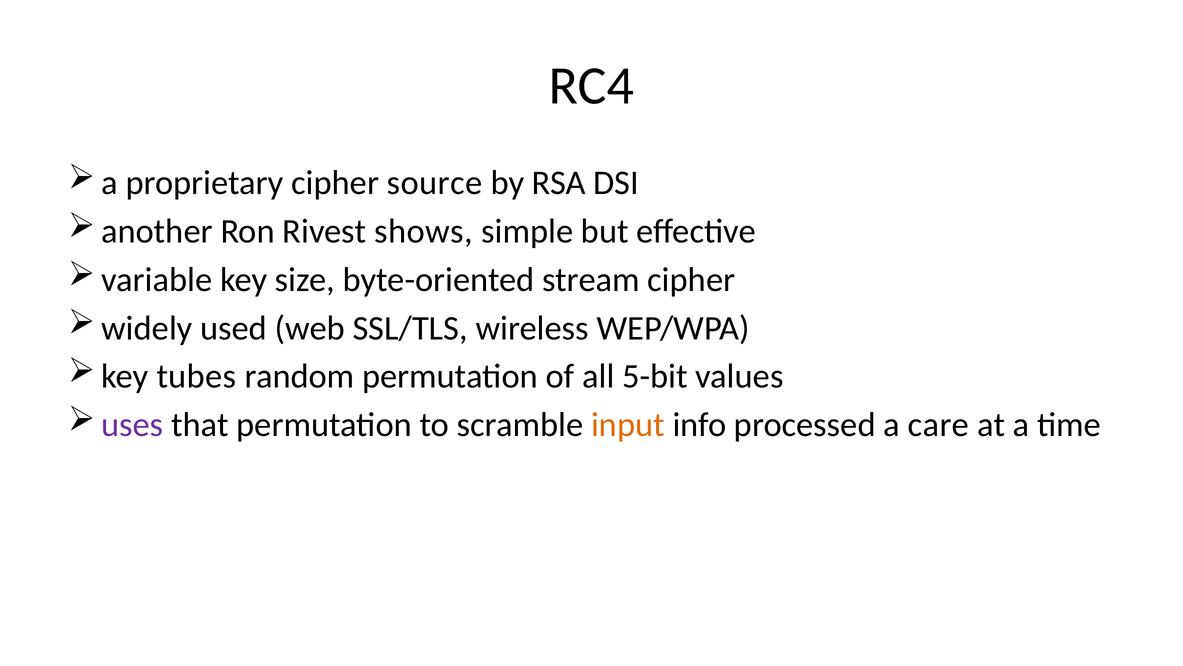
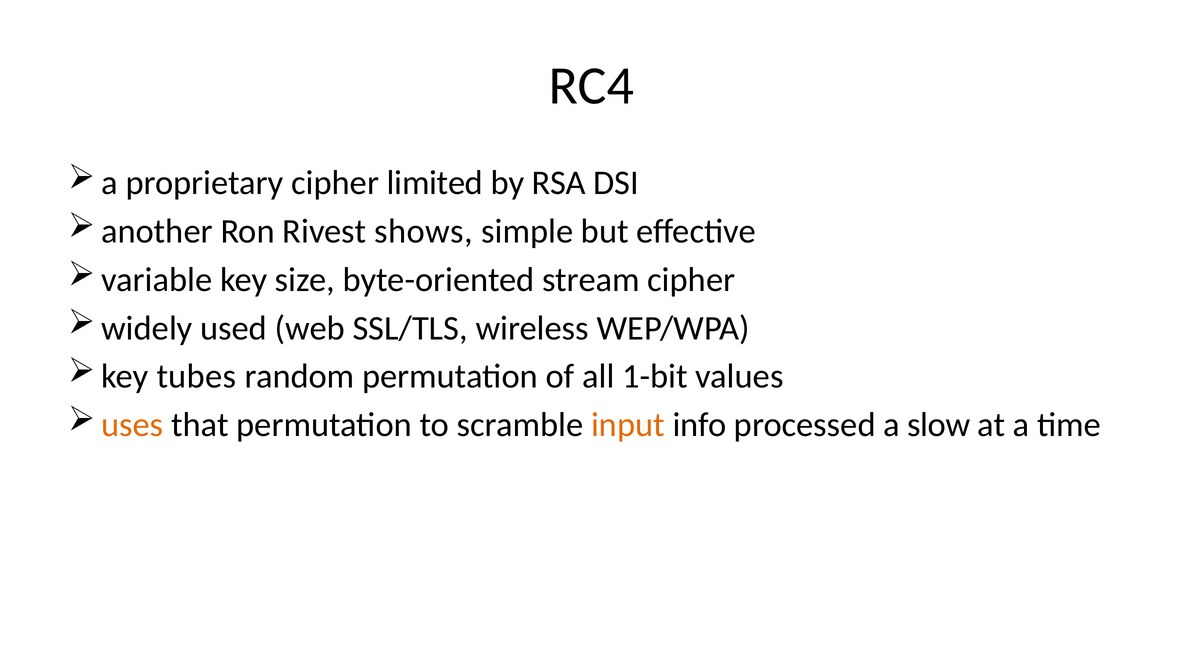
source: source -> limited (435, 183)
5-bit: 5-bit -> 1-bit (655, 376)
uses colour: purple -> orange (132, 425)
care: care -> slow (939, 425)
